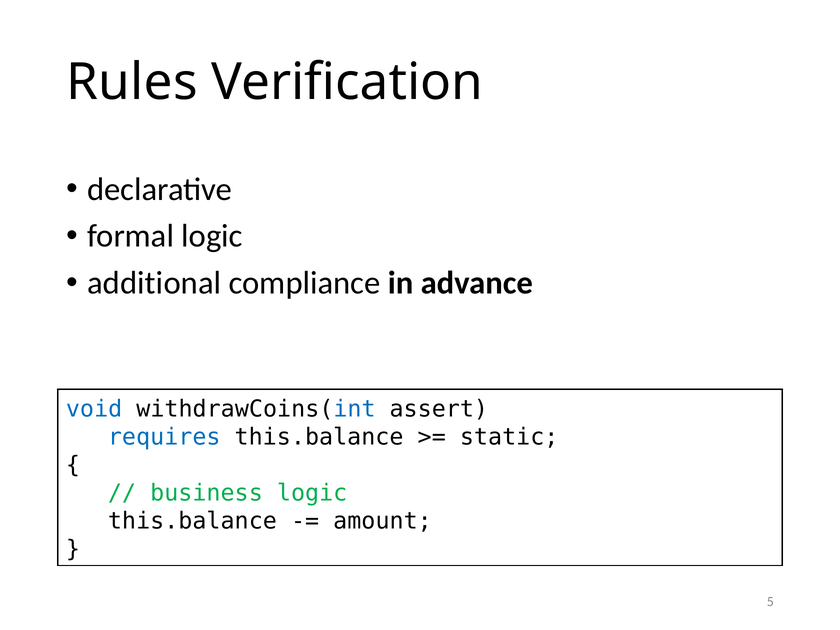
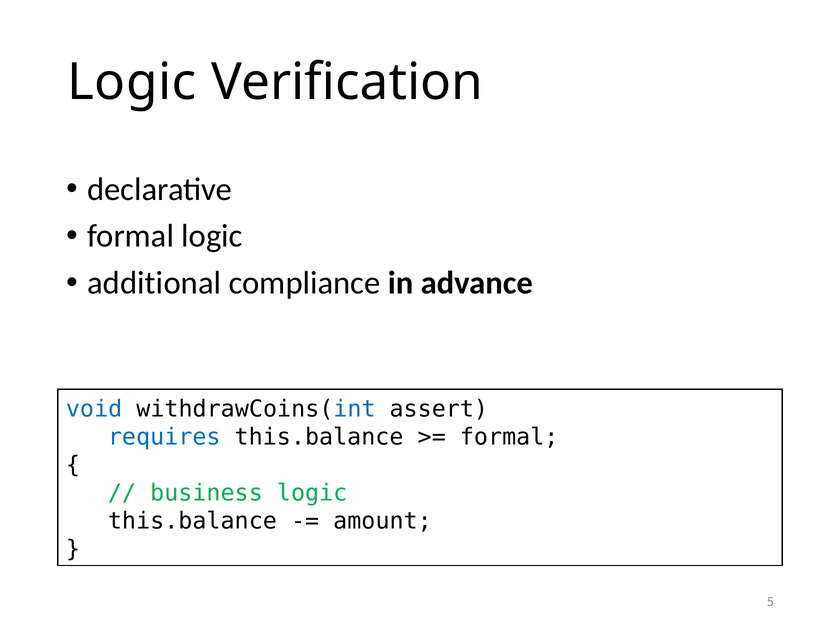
Rules: Rules -> Logic (132, 82)
static: static -> formal (509, 437)
